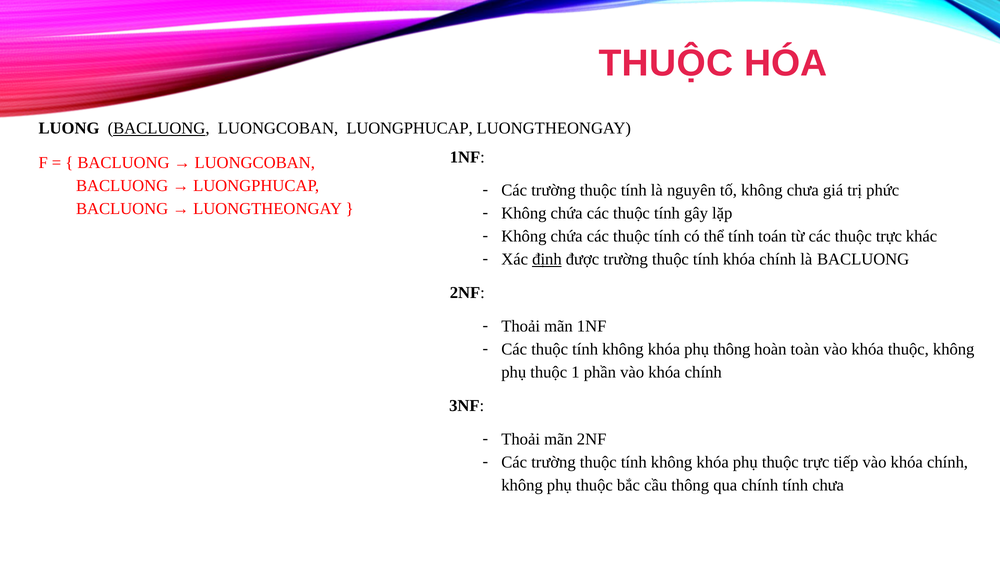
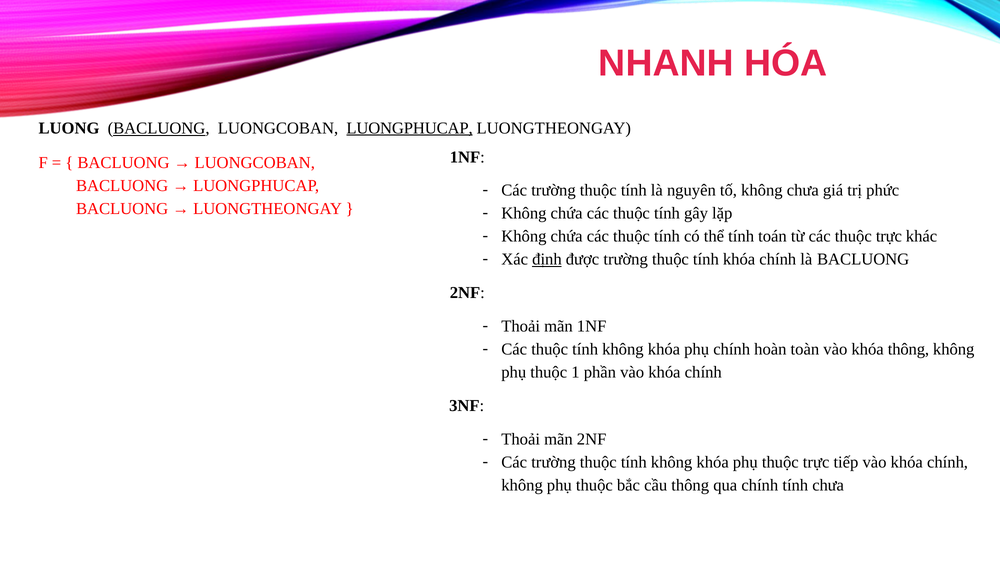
THUỘC: THUỘC -> NHANH (666, 64)
LUONGPHUCAP underline: none -> present (410, 128)
phụ thông: thông -> chính (732, 349)
khóa thuộc: thuộc -> thông (908, 349)
